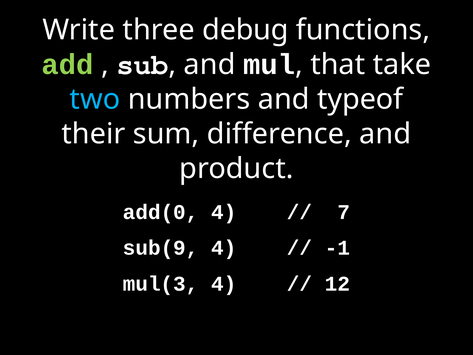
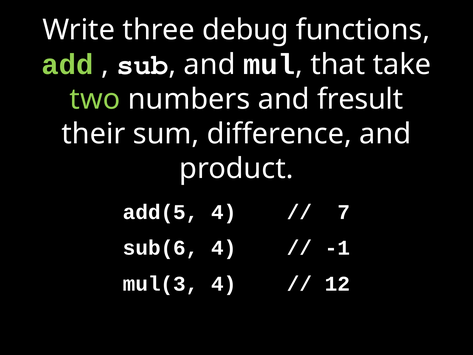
two colour: light blue -> light green (95, 99)
typeof: typeof -> fresult (360, 99)
add(0: add(0 -> add(5 (161, 212)
sub(9: sub(9 -> sub(6 (161, 248)
